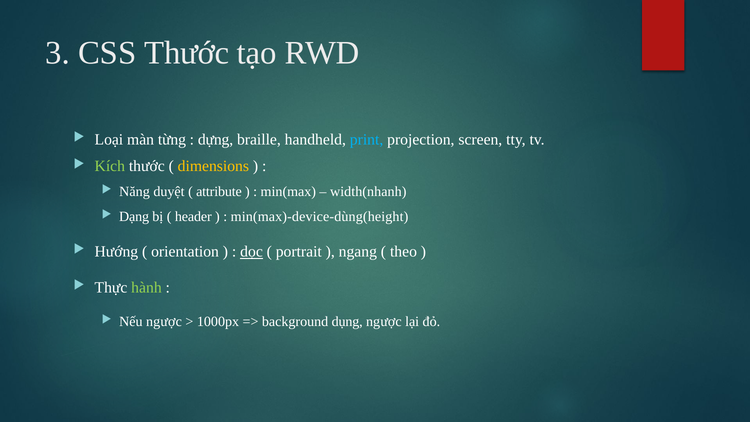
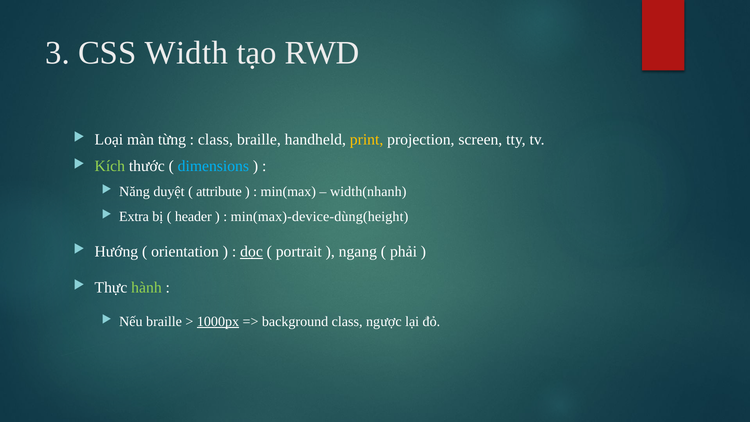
CSS Thước: Thước -> Width (186, 53)
dựng: dựng -> class (215, 140)
print colour: light blue -> yellow (367, 140)
dimensions colour: yellow -> light blue (213, 166)
Dạng: Dạng -> Extra (134, 216)
theo: theo -> phải (403, 251)
Nếu ngược: ngược -> braille (164, 321)
1000px underline: none -> present (218, 321)
background dụng: dụng -> class (347, 321)
